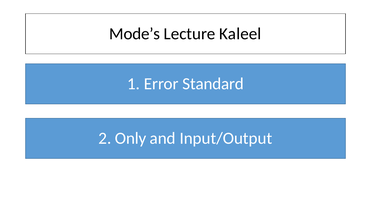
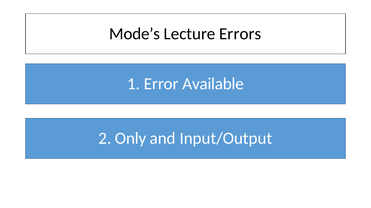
Kaleel: Kaleel -> Errors (240, 34)
Standard: Standard -> Available (213, 84)
